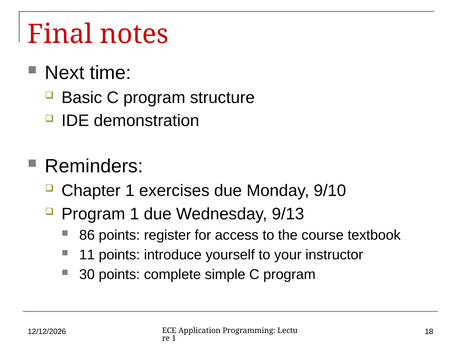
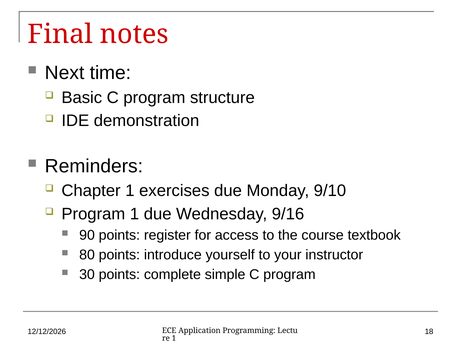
9/13: 9/13 -> 9/16 (288, 214)
86: 86 -> 90 (87, 235)
11: 11 -> 80 (87, 255)
